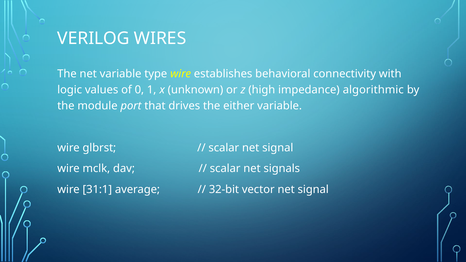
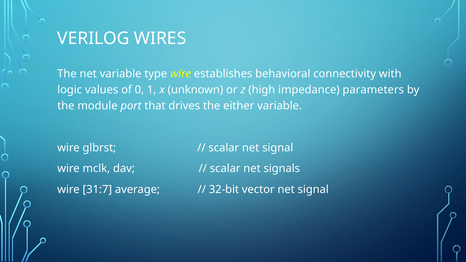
algorithmic: algorithmic -> parameters (373, 90)
31:1: 31:1 -> 31:7 (97, 190)
